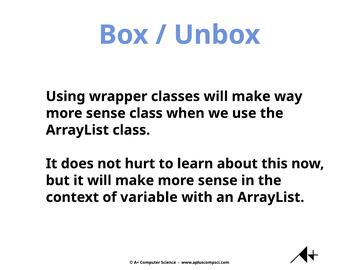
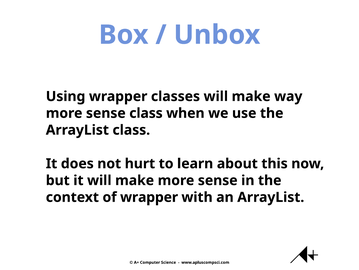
of variable: variable -> wrapper (149, 197)
